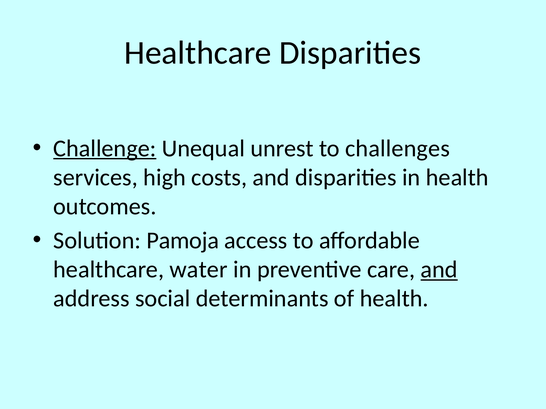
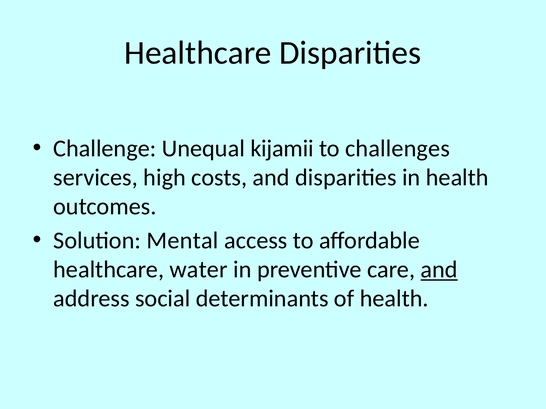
Challenge underline: present -> none (105, 149)
unrest: unrest -> kijamii (282, 149)
Pamoja: Pamoja -> Mental (183, 241)
